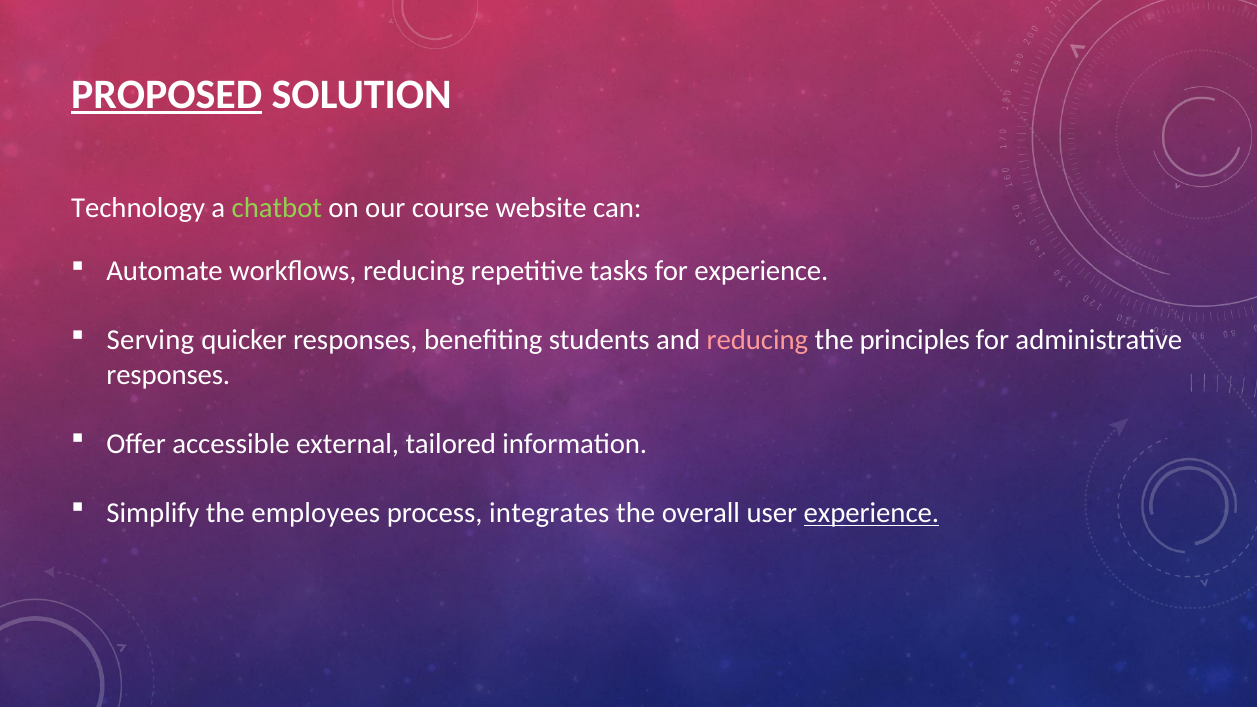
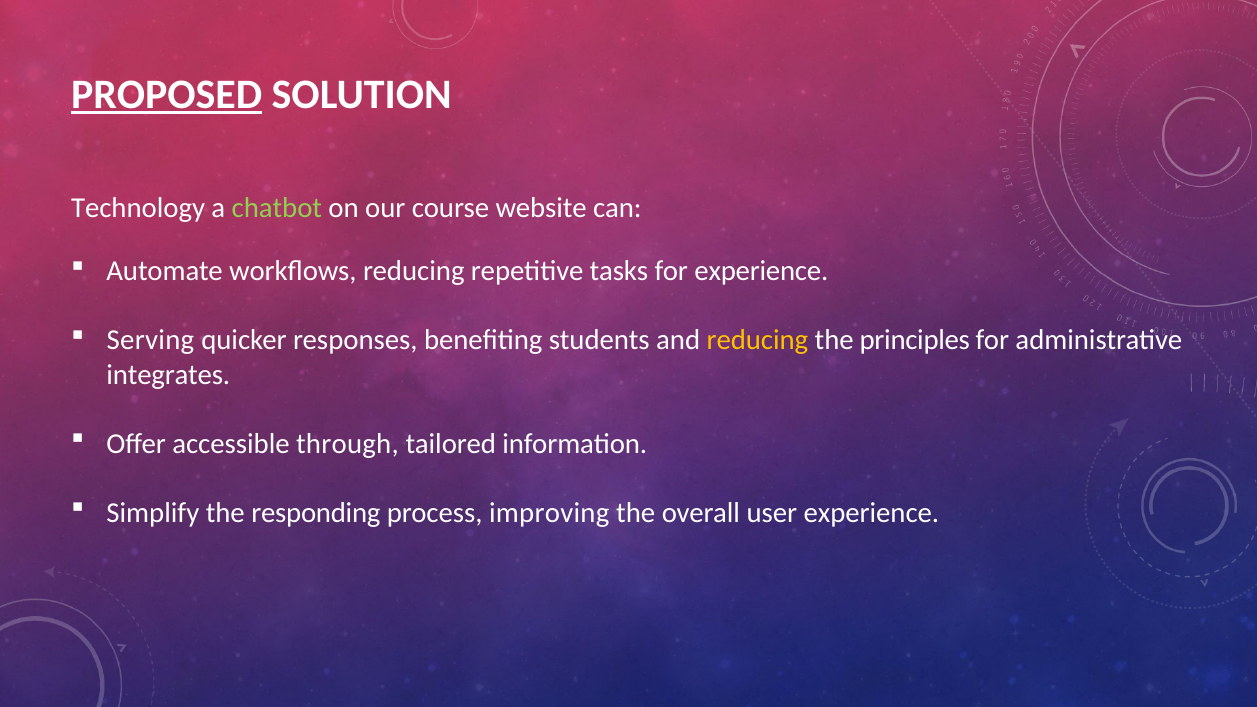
reducing colour: pink -> yellow (757, 340)
responses: responses -> integrates (168, 375)
external: external -> through (347, 444)
employees: employees -> responding (316, 513)
integrates: integrates -> improving (549, 513)
experience underline: present -> none (871, 513)
